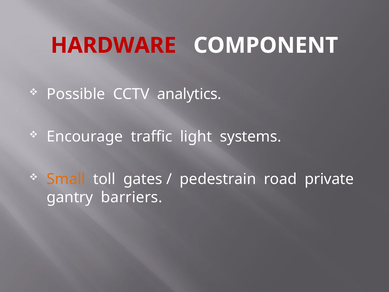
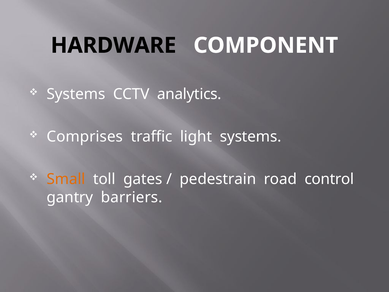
HARDWARE colour: red -> black (113, 45)
Possible: Possible -> Systems (76, 94)
Encourage: Encourage -> Comprises (85, 137)
private: private -> control (329, 179)
